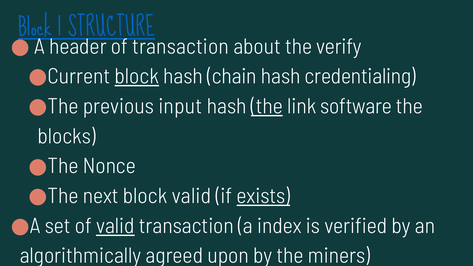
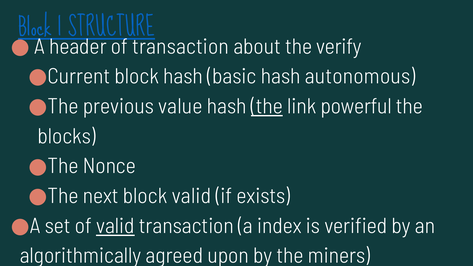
block underline: present -> none (137, 76)
chain: chain -> basic (232, 76)
credentialing: credentialing -> autonomous (360, 76)
input: input -> value (180, 106)
software: software -> powerful (356, 106)
exists underline: present -> none (263, 196)
